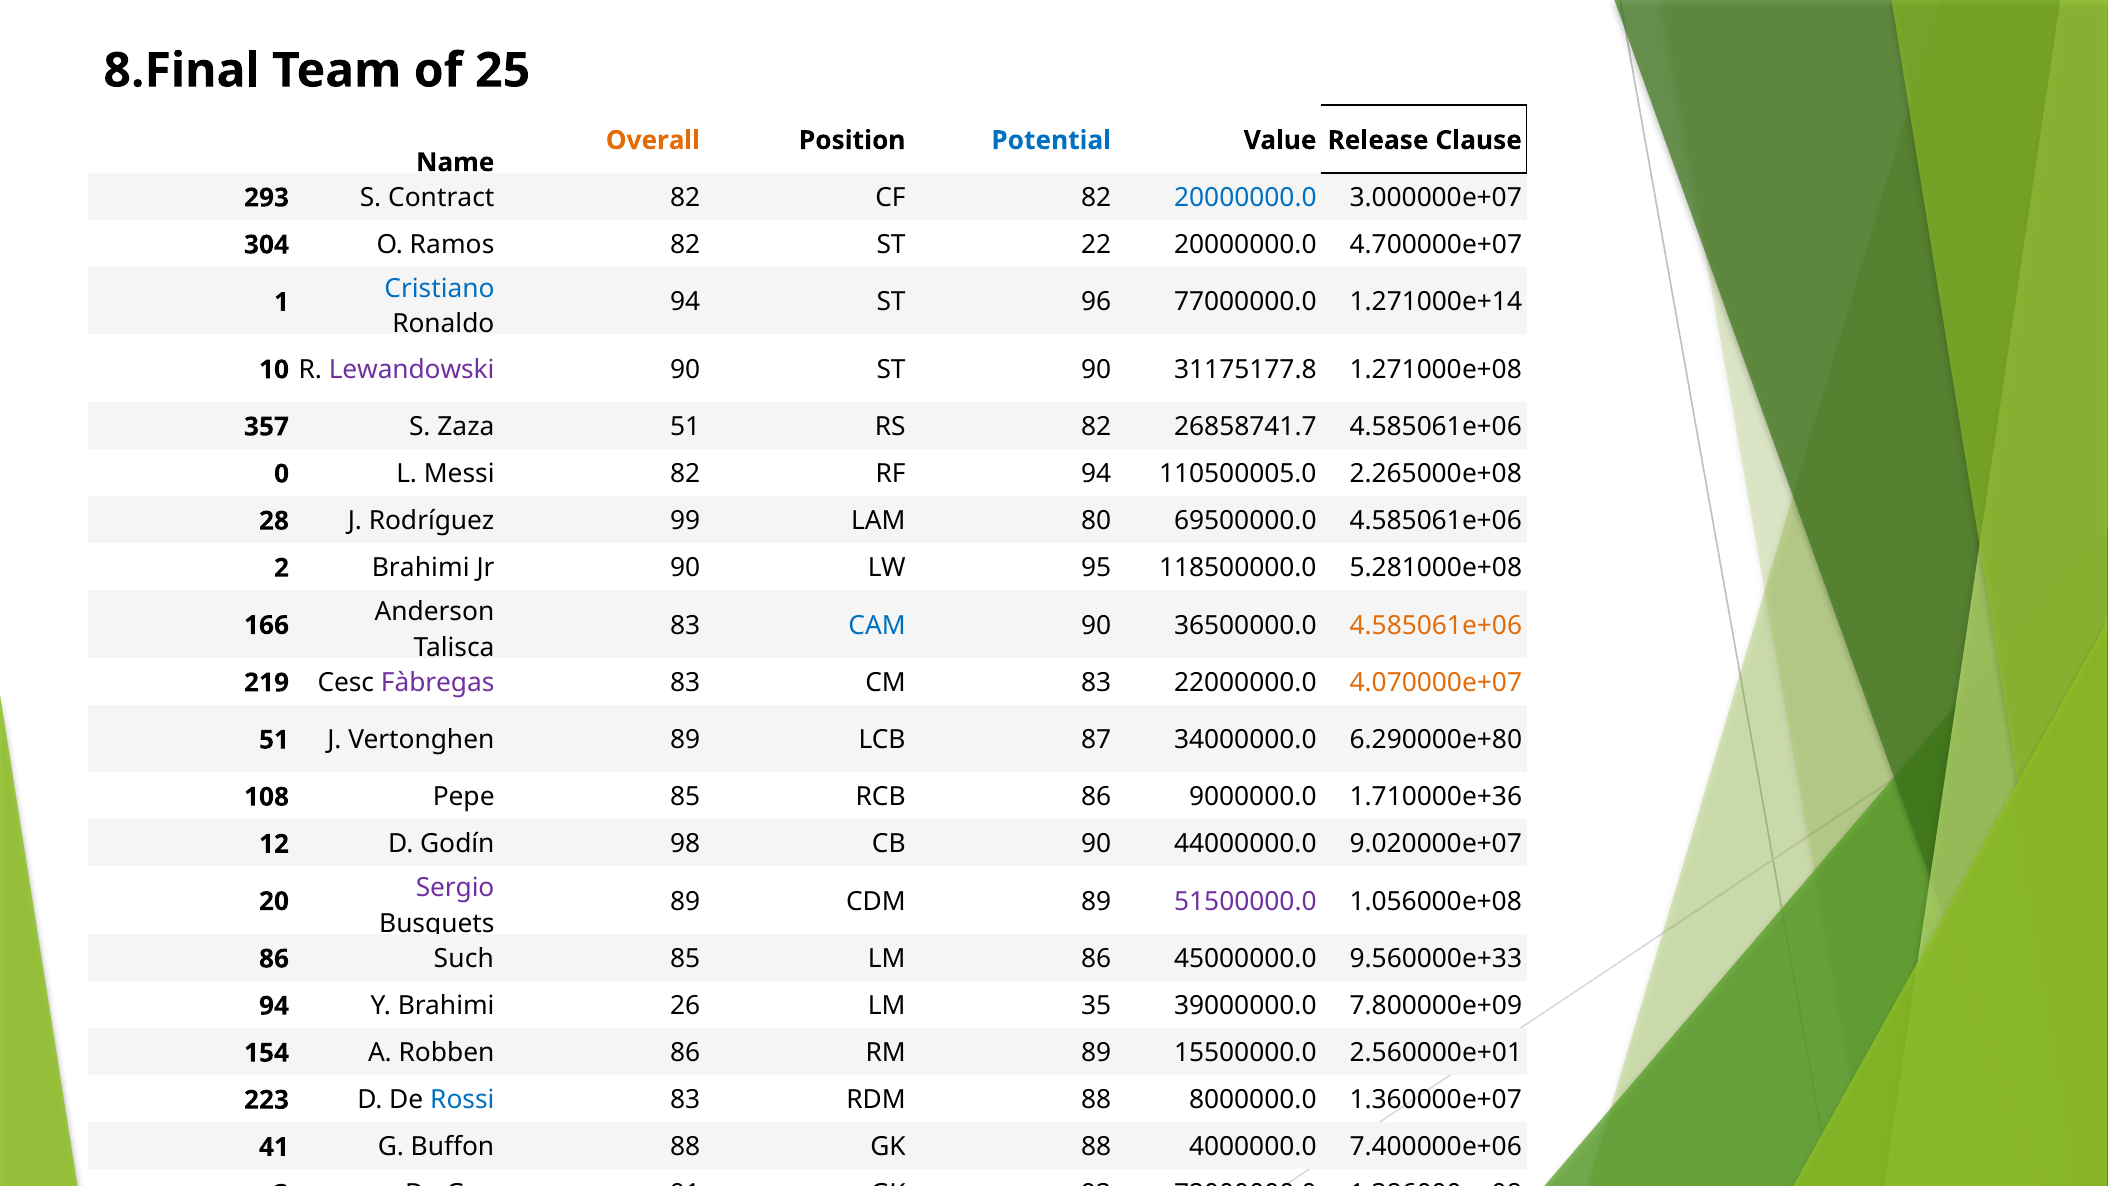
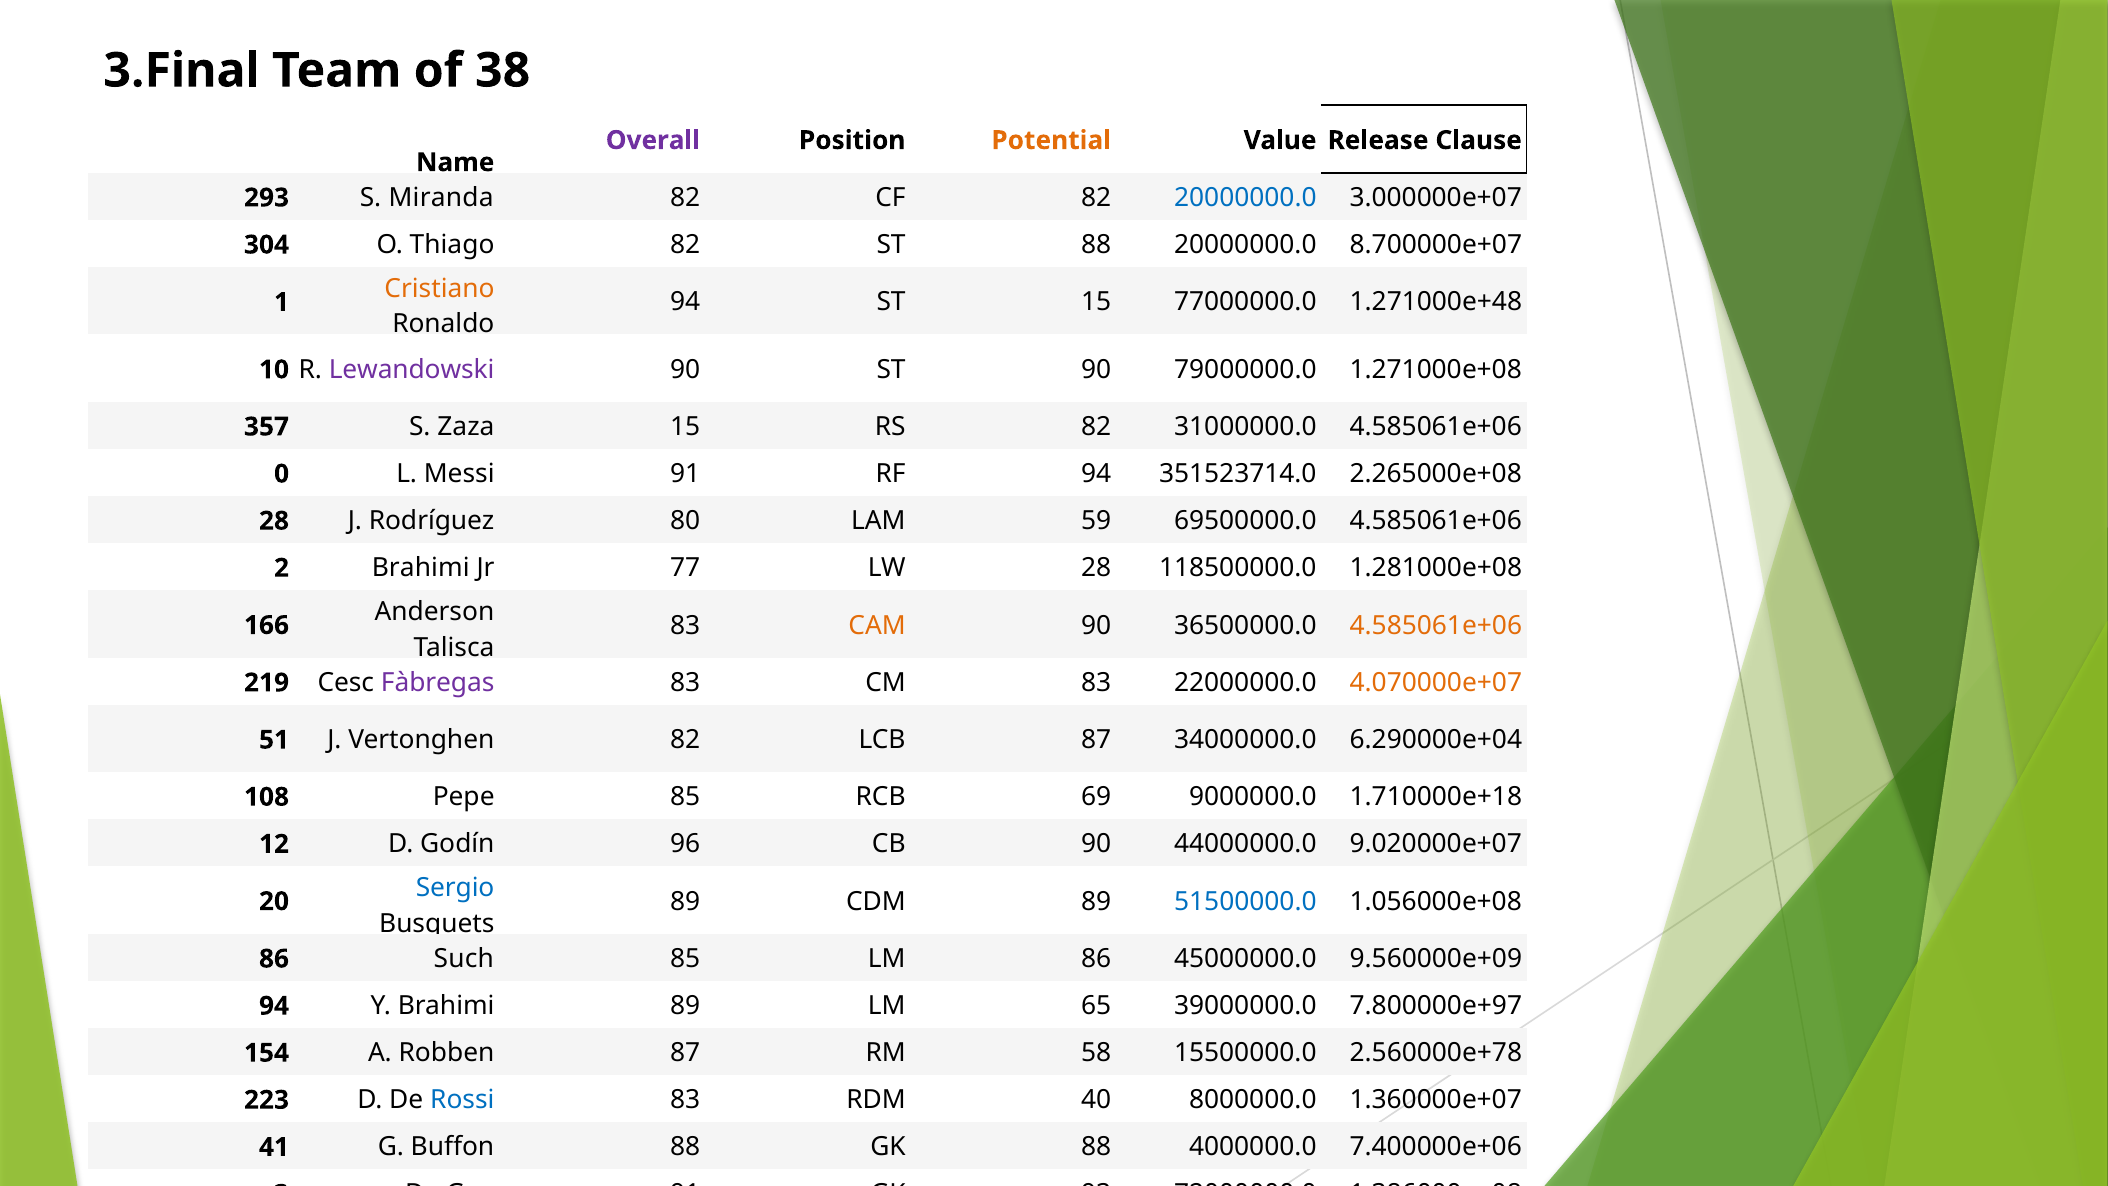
8.Final: 8.Final -> 3.Final (182, 71)
25: 25 -> 38 (503, 71)
Overall colour: orange -> purple (653, 140)
Potential colour: blue -> orange (1051, 140)
Contract: Contract -> Miranda (441, 198)
Ramos: Ramos -> Thiago (452, 245)
ST 22: 22 -> 88 (1096, 245)
4.700000e+07: 4.700000e+07 -> 8.700000e+07 (1436, 245)
Cristiano colour: blue -> orange (439, 288)
ST 96: 96 -> 15 (1096, 302)
1.271000e+14: 1.271000e+14 -> 1.271000e+48 (1436, 302)
31175177.8: 31175177.8 -> 79000000.0 (1245, 370)
Zaza 51: 51 -> 15 (685, 427)
26858741.7: 26858741.7 -> 31000000.0 (1245, 427)
Messi 82: 82 -> 91 (685, 474)
110500005.0: 110500005.0 -> 351523714.0 (1238, 474)
99: 99 -> 80 (685, 521)
80: 80 -> 59 (1096, 521)
Jr 90: 90 -> 77 (685, 568)
LW 95: 95 -> 28 (1096, 568)
5.281000e+08: 5.281000e+08 -> 1.281000e+08 (1436, 568)
CAM colour: blue -> orange (877, 625)
Vertonghen 89: 89 -> 82 (685, 740)
6.290000e+80: 6.290000e+80 -> 6.290000e+04 (1436, 740)
RCB 86: 86 -> 69 (1096, 797)
1.710000e+36: 1.710000e+36 -> 1.710000e+18 (1436, 797)
98: 98 -> 96 (685, 844)
Sergio colour: purple -> blue (455, 887)
51500000.0 colour: purple -> blue (1245, 901)
9.560000e+33: 9.560000e+33 -> 9.560000e+09 (1436, 959)
Brahimi 26: 26 -> 89 (685, 1006)
35: 35 -> 65 (1096, 1006)
7.800000e+09: 7.800000e+09 -> 7.800000e+97 (1436, 1006)
Robben 86: 86 -> 87 (685, 1053)
RM 89: 89 -> 58 (1096, 1053)
2.560000e+01: 2.560000e+01 -> 2.560000e+78 (1436, 1053)
RDM 88: 88 -> 40 (1096, 1100)
